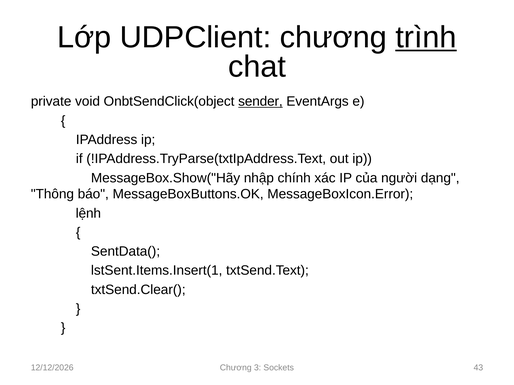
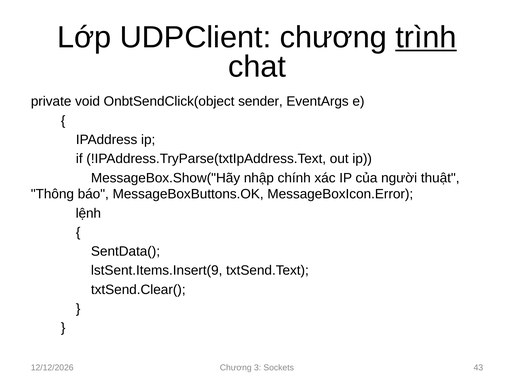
sender underline: present -> none (260, 102)
dạng: dạng -> thuật (440, 178)
lstSent.Items.Insert(1: lstSent.Items.Insert(1 -> lstSent.Items.Insert(9 (157, 271)
